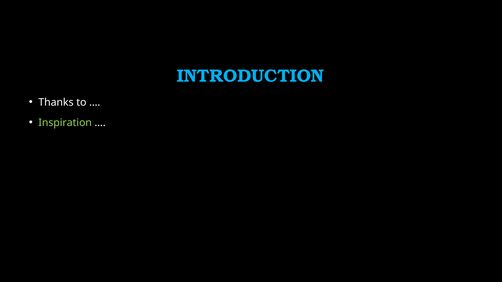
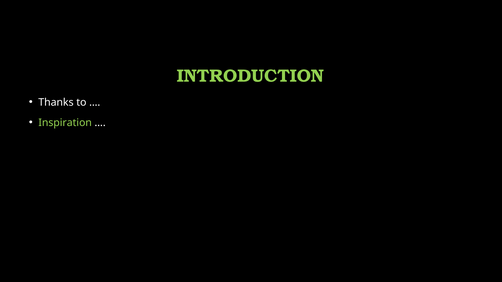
INTRODUCTION colour: light blue -> light green (250, 76)
